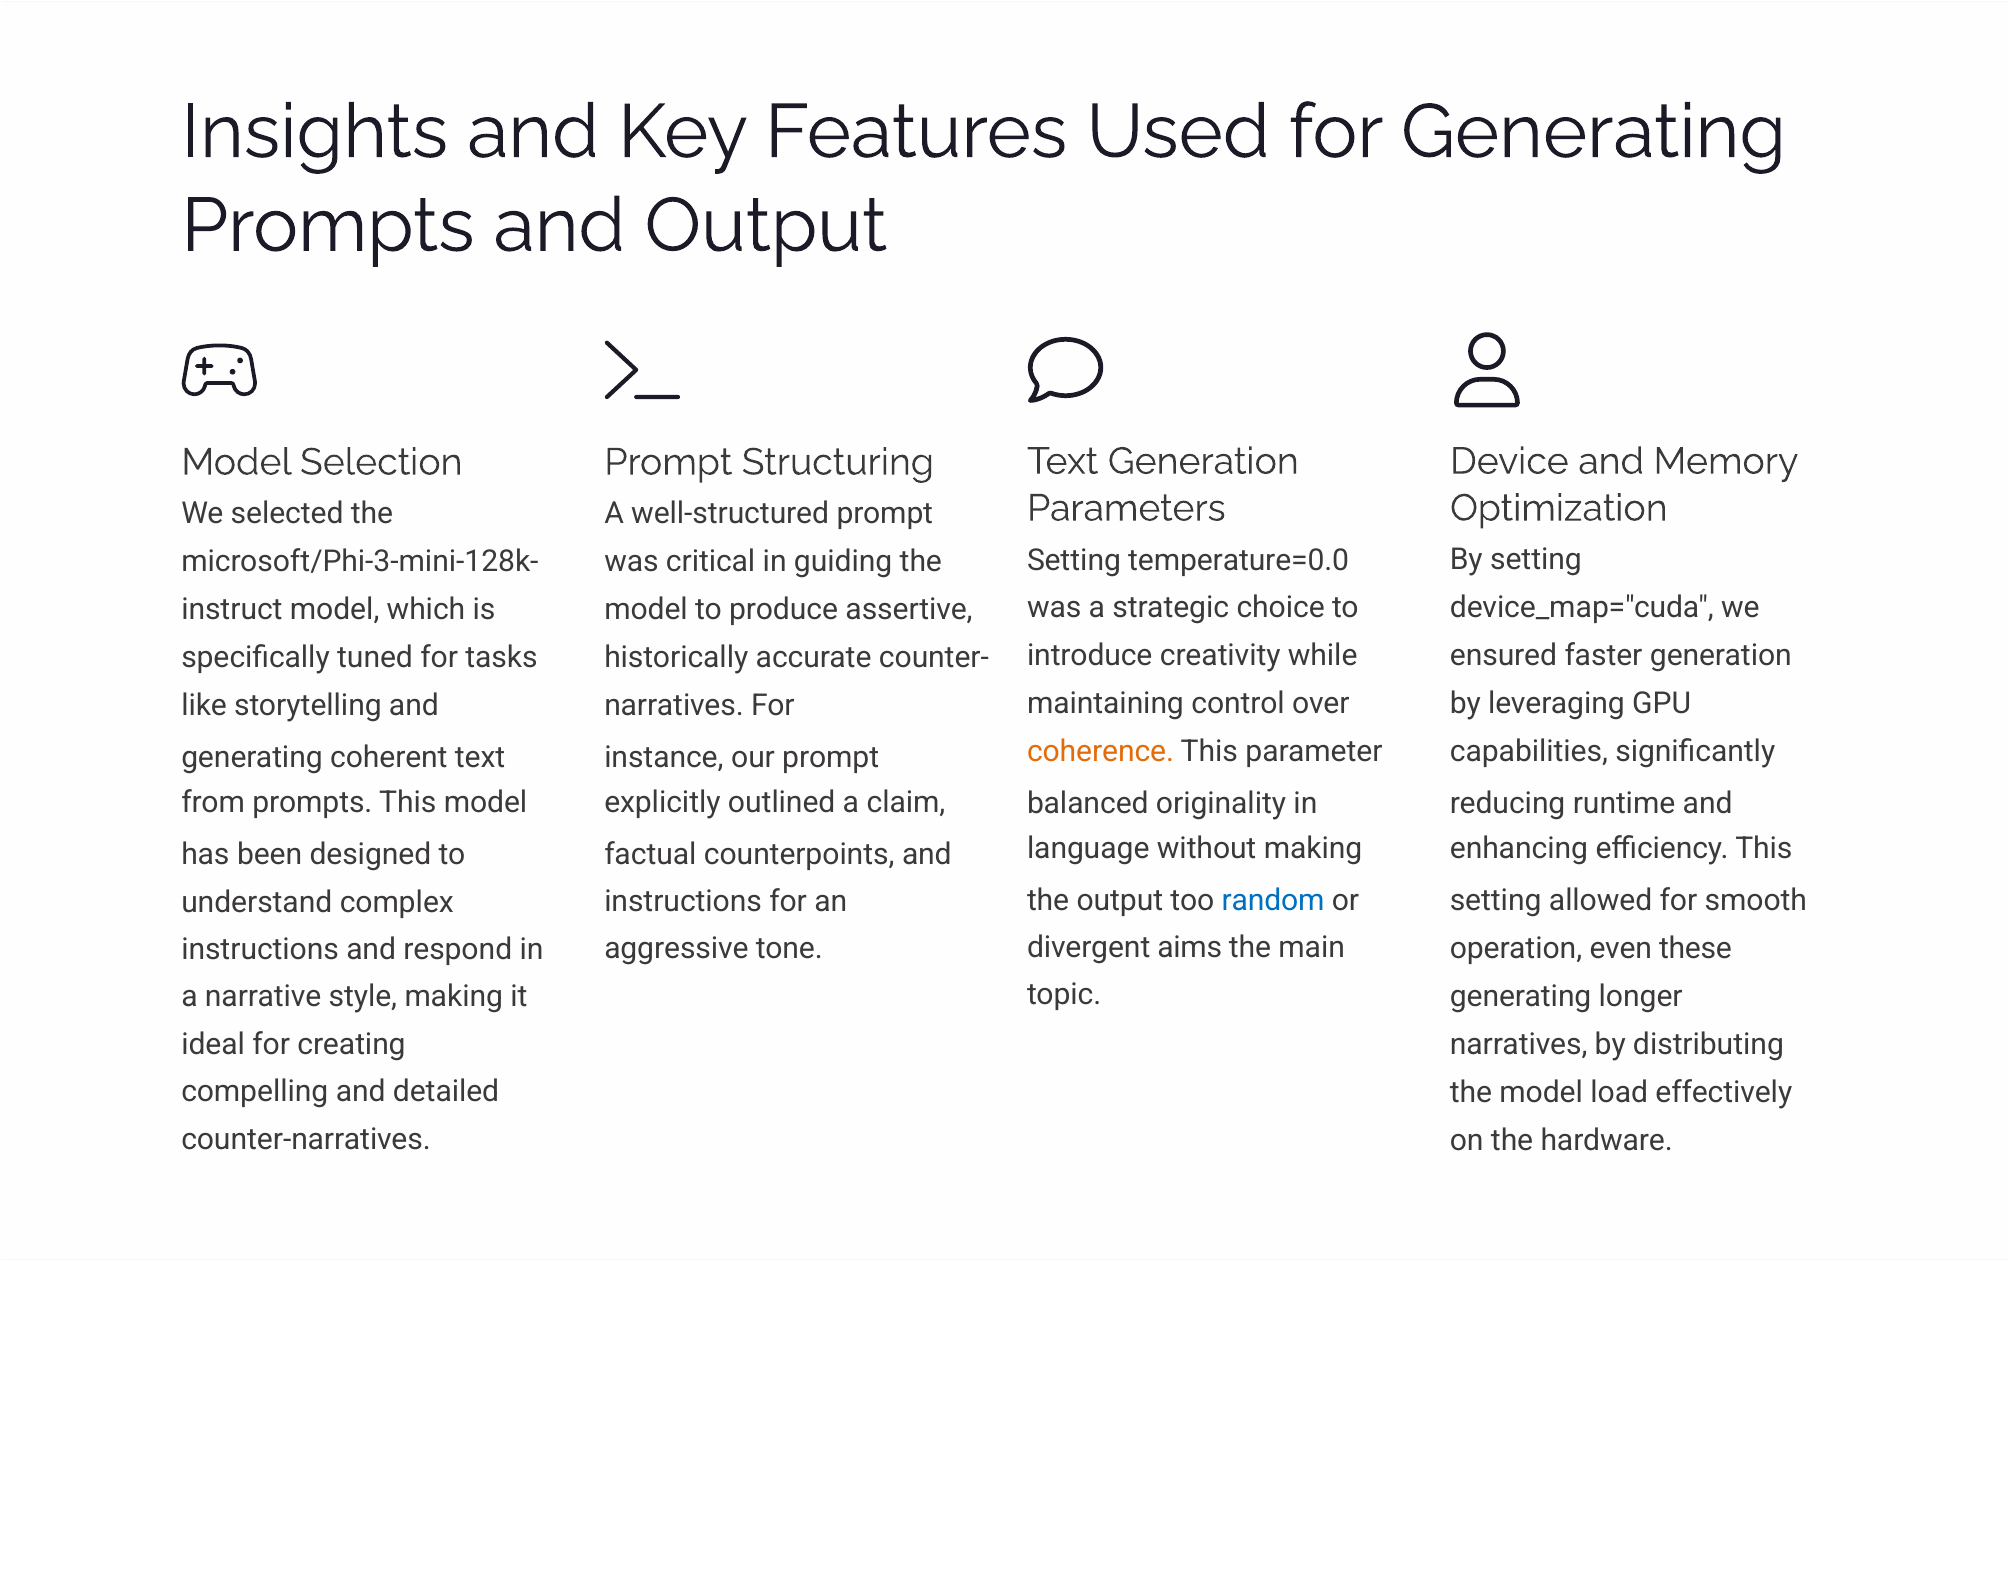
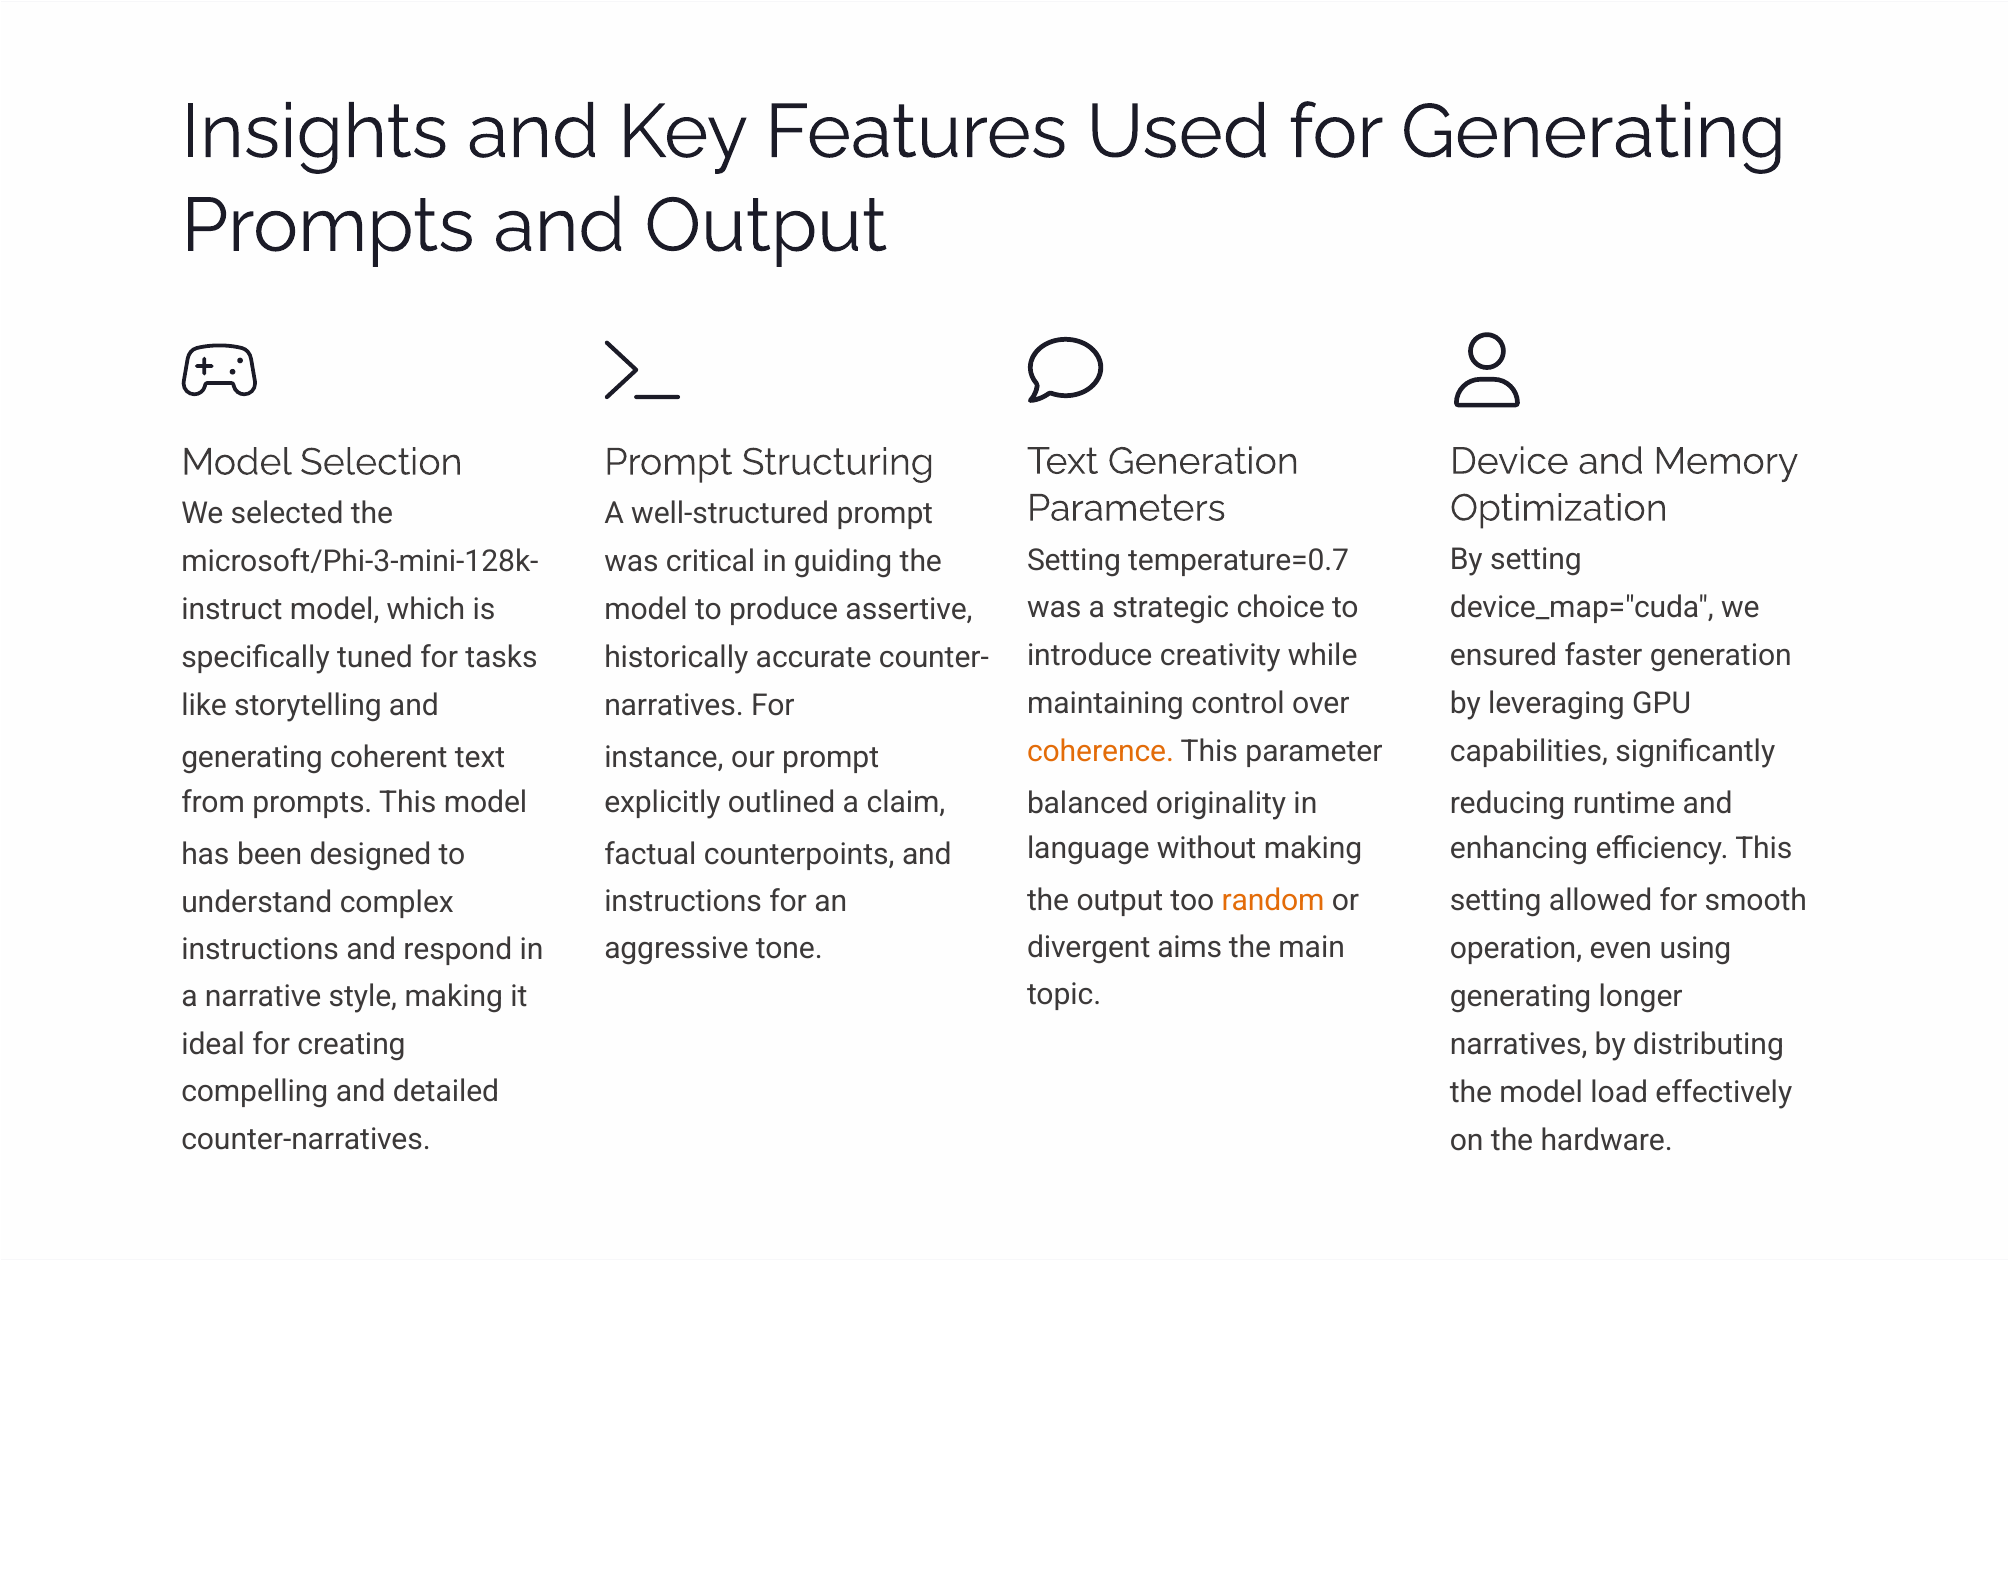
temperature=0.0: temperature=0.0 -> temperature=0.7 (1239, 560)
random colour: blue -> orange (1273, 900)
these: these -> using (1695, 948)
